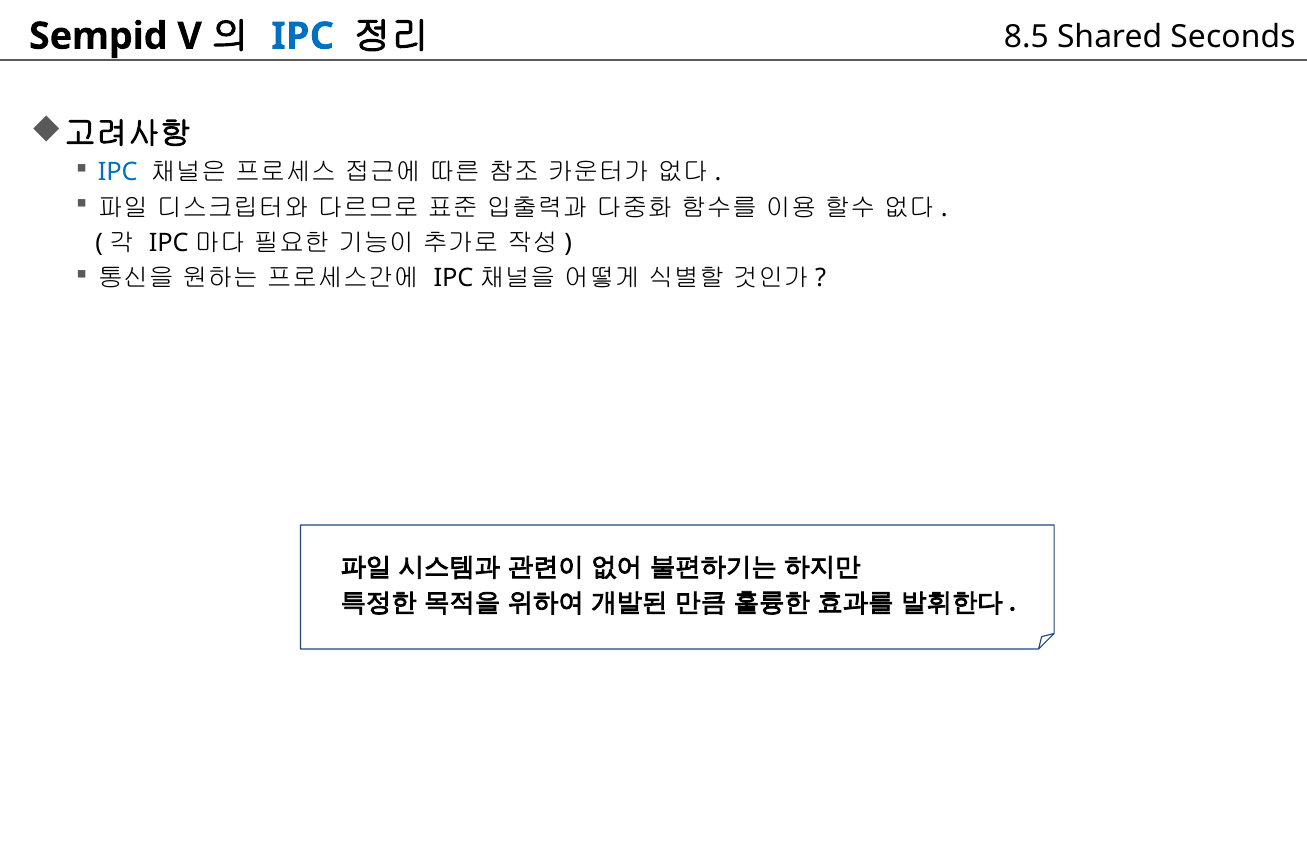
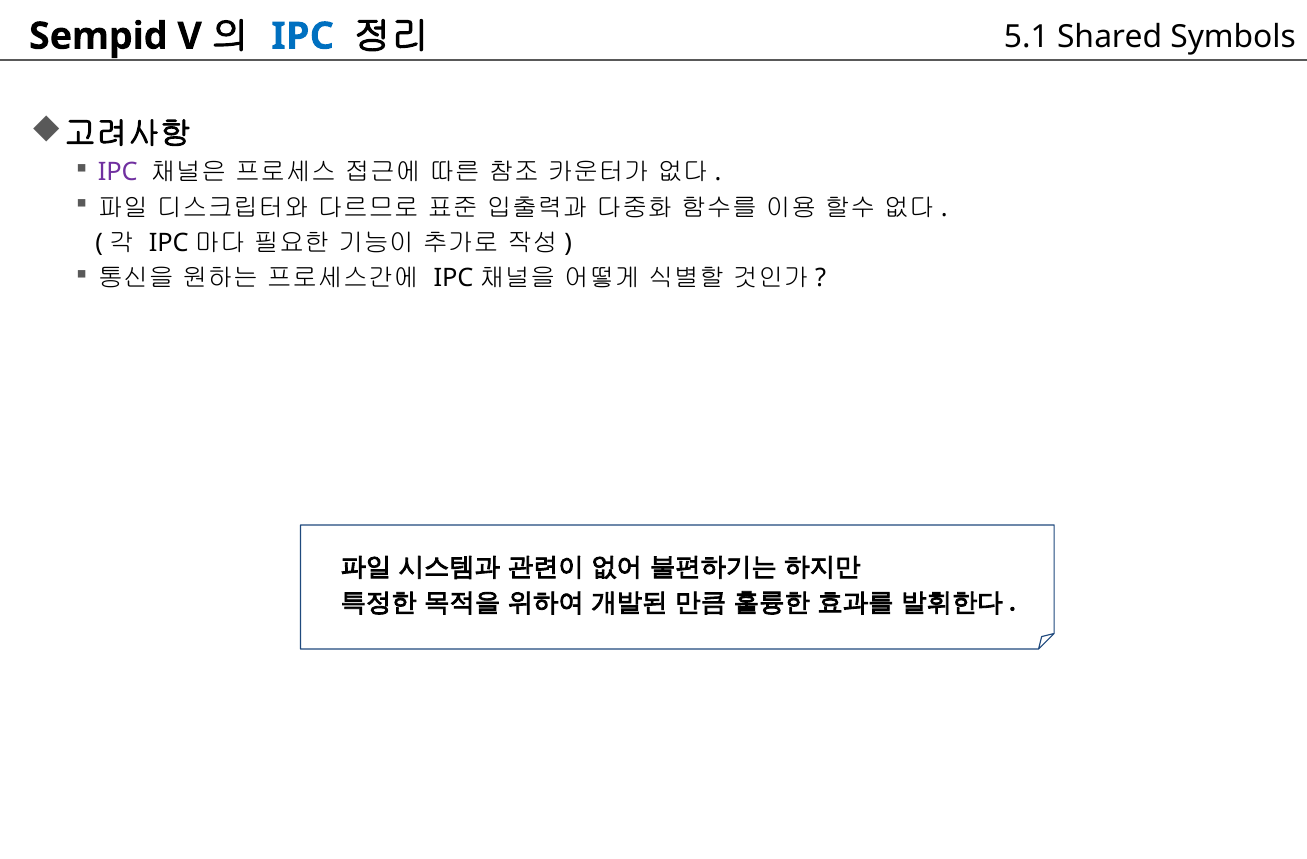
8.5: 8.5 -> 5.1 (1026, 37)
Seconds: Seconds -> Symbols (1233, 37)
IPC colour: blue -> purple (118, 172)
